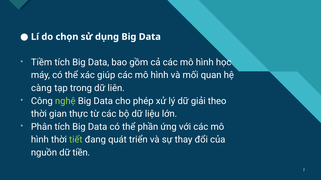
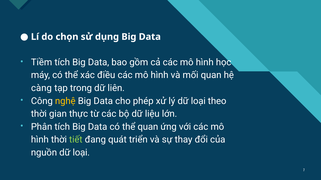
giúp: giúp -> điều (106, 75)
nghệ colour: light green -> yellow (65, 101)
lý dữ giải: giải -> loại (198, 101)
thể phần: phần -> quan (148, 127)
nguồn dữ tiền: tiền -> loại (81, 153)
